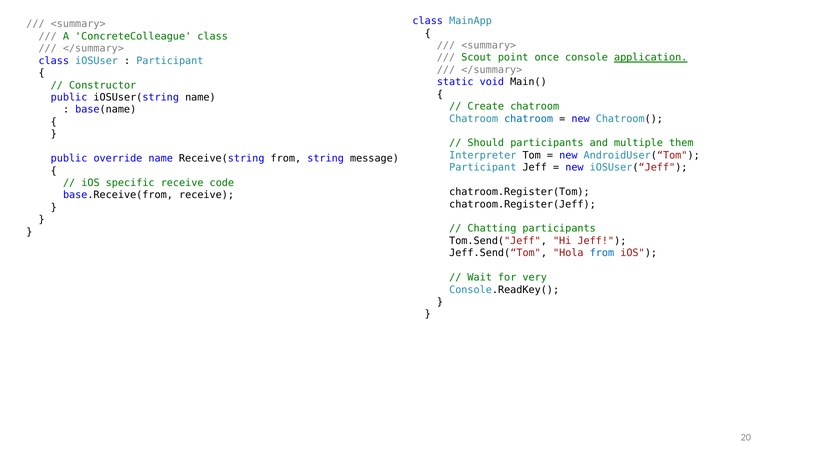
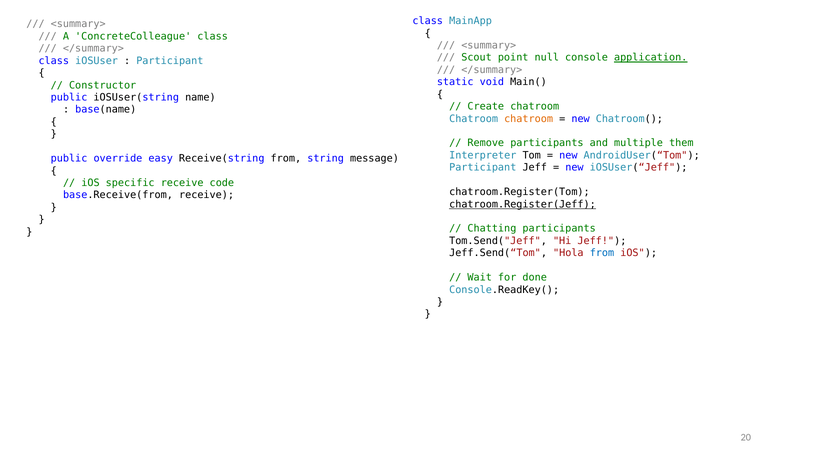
once: once -> null (547, 58)
chatroom colour: blue -> orange (529, 119)
Should: Should -> Remove (486, 143)
override name: name -> easy (161, 158)
chatroom.Register(Jeff underline: none -> present (522, 204)
very: very -> done (535, 277)
